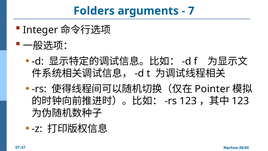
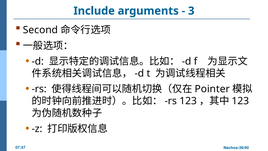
Folders: Folders -> Include (94, 11)
7: 7 -> 3 (191, 11)
Integer: Integer -> Second (40, 30)
